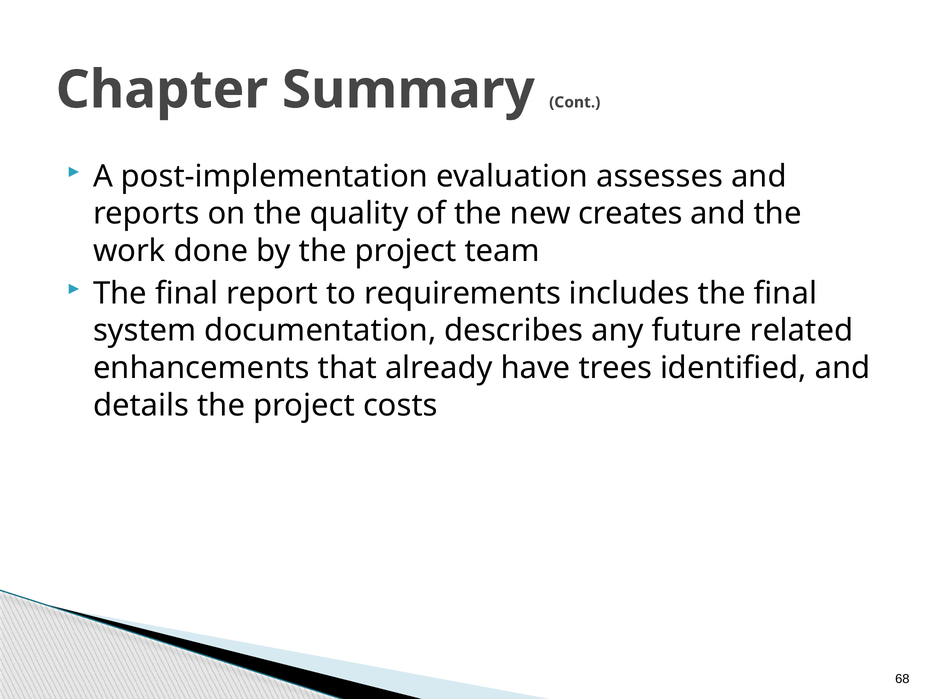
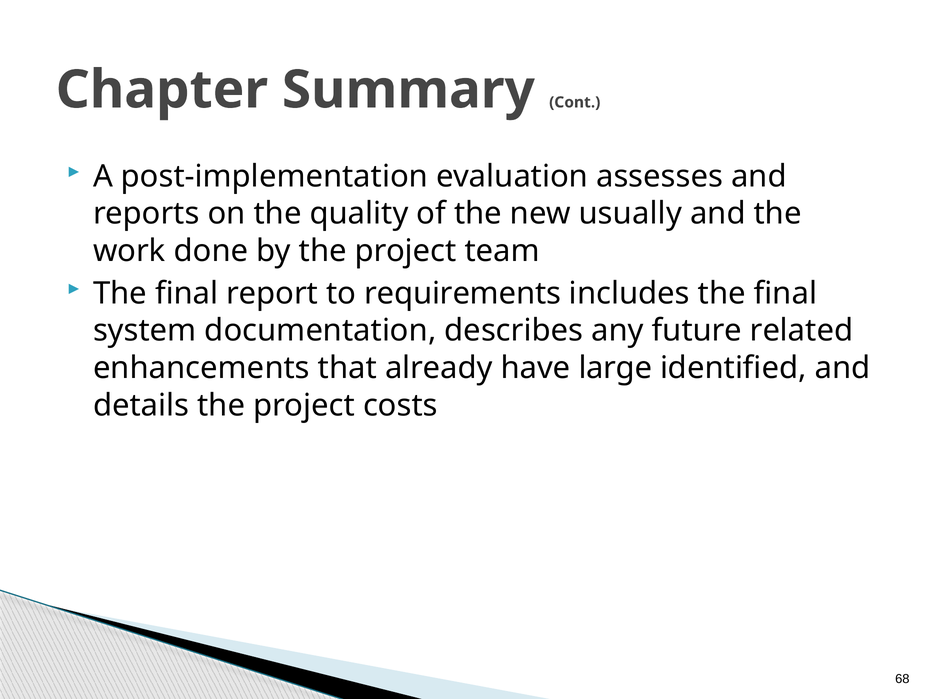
creates: creates -> usually (630, 214)
trees: trees -> large (615, 368)
